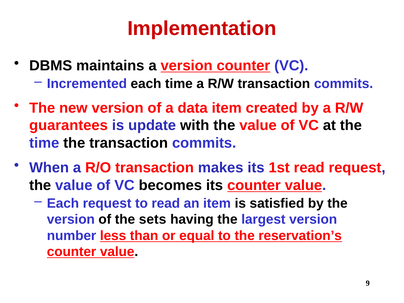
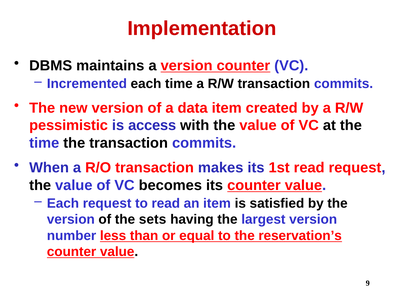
guarantees: guarantees -> pessimistic (69, 125)
update: update -> access (152, 125)
